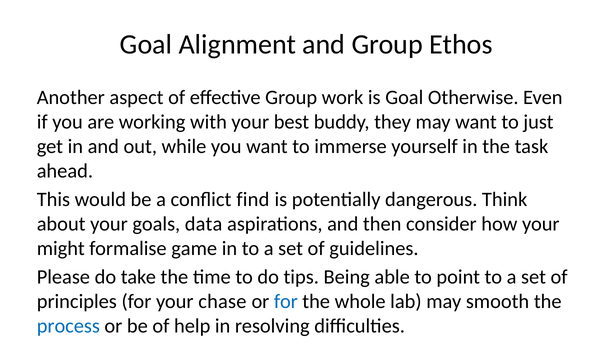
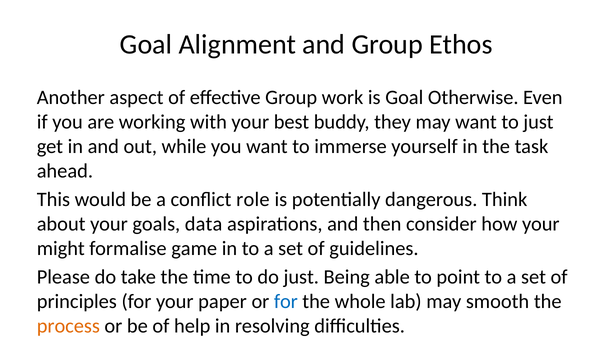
find: find -> role (253, 199)
do tips: tips -> just (301, 277)
chase: chase -> paper (223, 302)
process colour: blue -> orange (68, 326)
